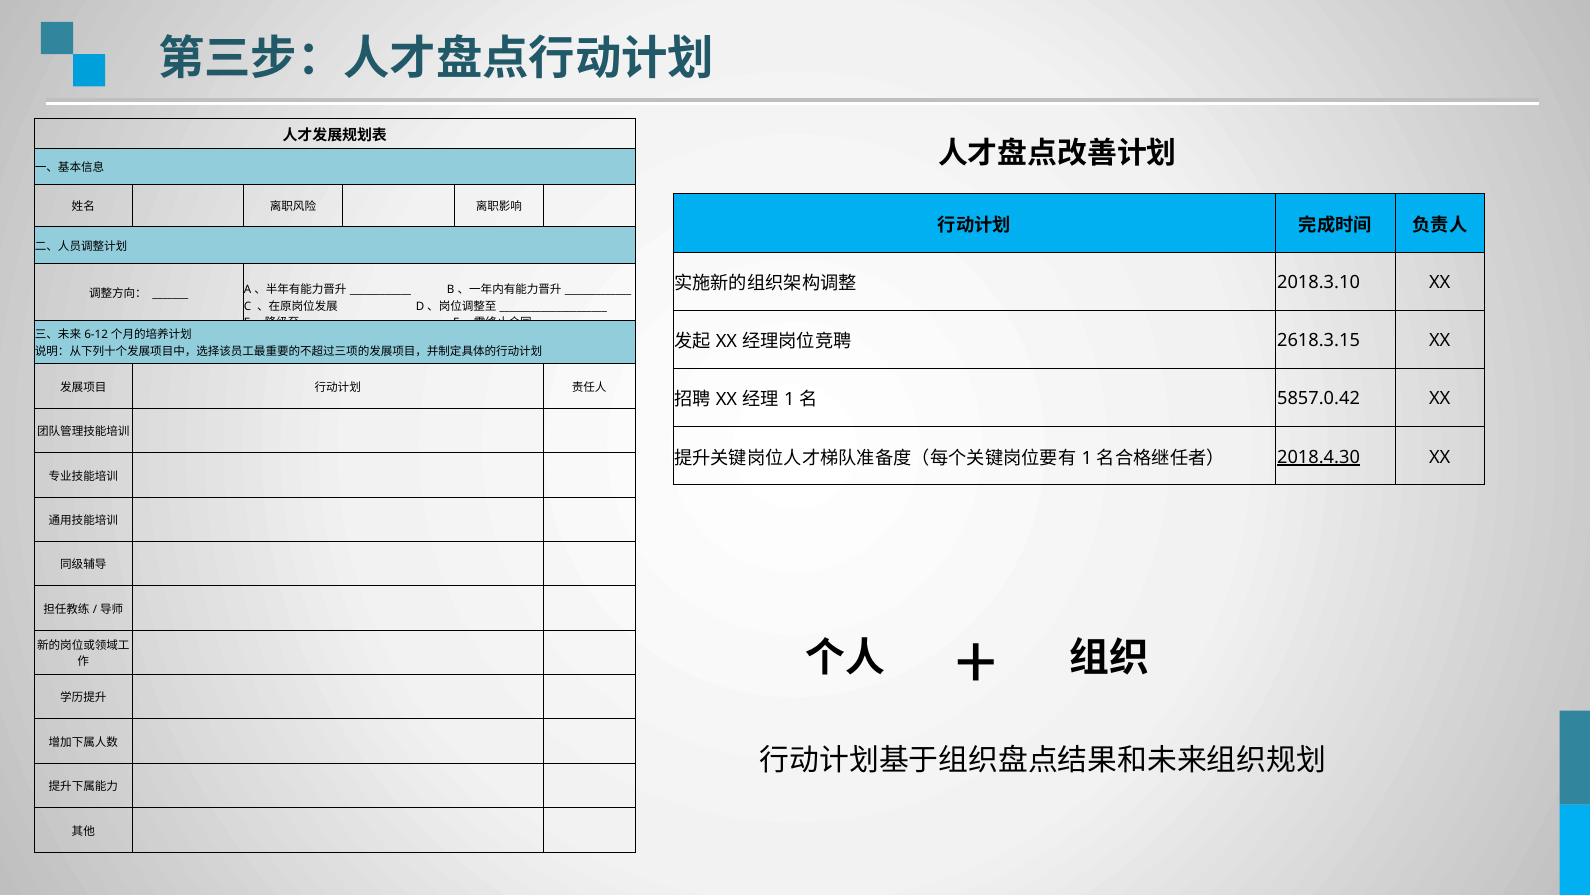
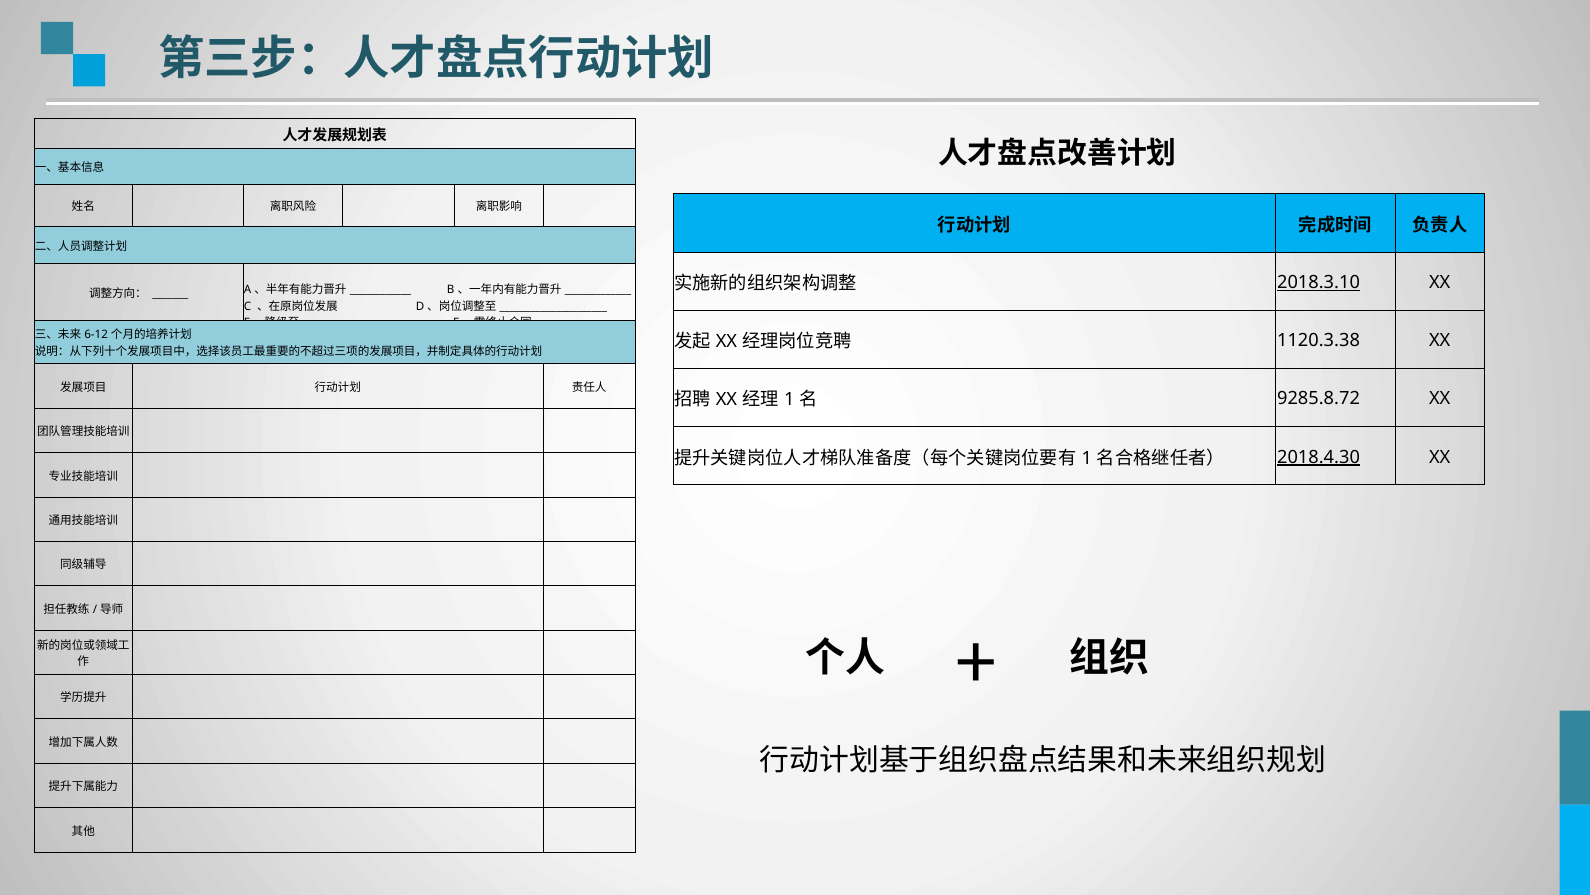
2018.3.10 underline: none -> present (1319, 282)
2618.3.15: 2618.3.15 -> 1120.3.38 (1319, 341)
5857.0.42: 5857.0.42 -> 9285.8.72 (1319, 399)
